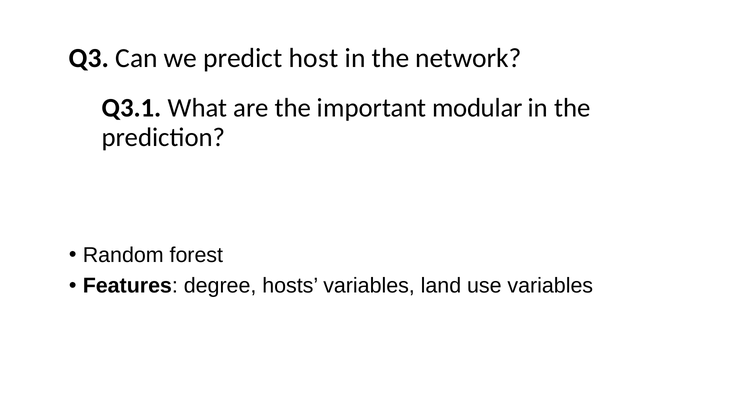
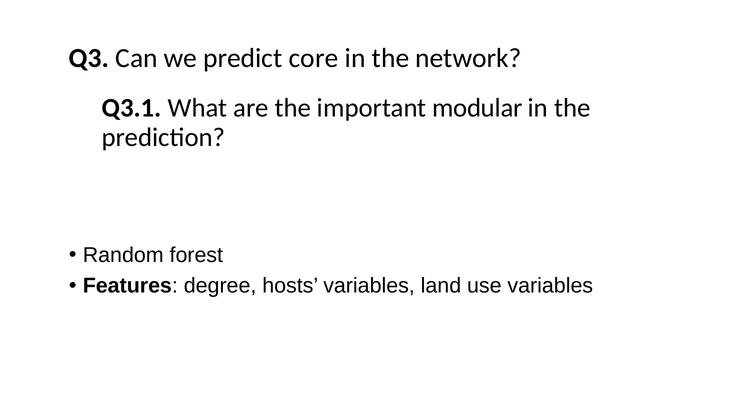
host: host -> core (313, 58)
